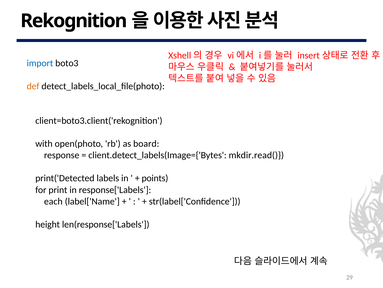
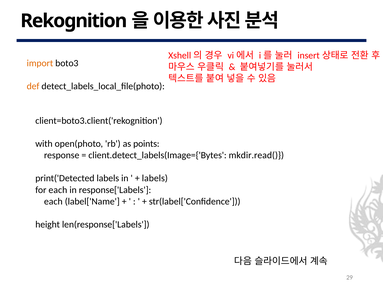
import colour: blue -> orange (40, 63)
board: board -> points (146, 143)
points: points -> labels (155, 178)
for print: print -> each (58, 189)
